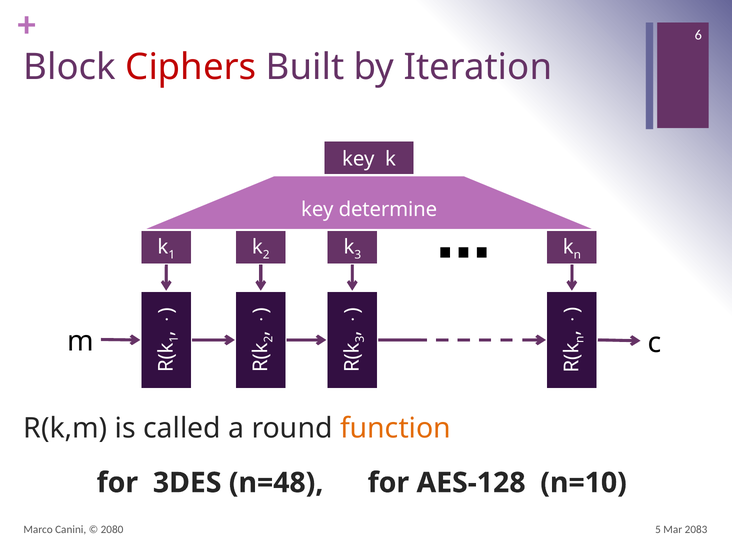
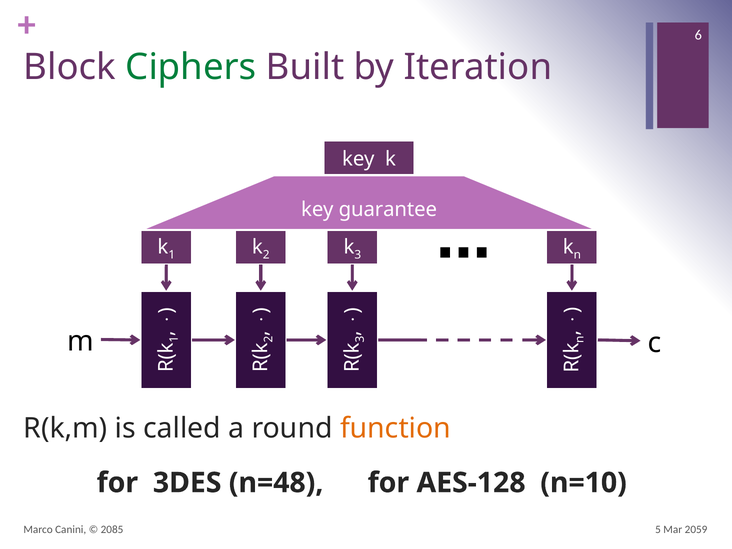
Ciphers colour: red -> green (191, 67)
determine: determine -> guarantee (388, 209)
2080: 2080 -> 2085 (112, 529)
2083: 2083 -> 2059 (696, 530)
